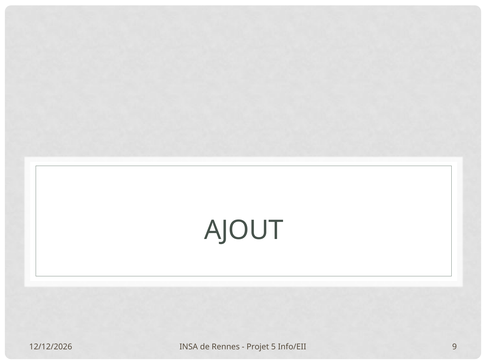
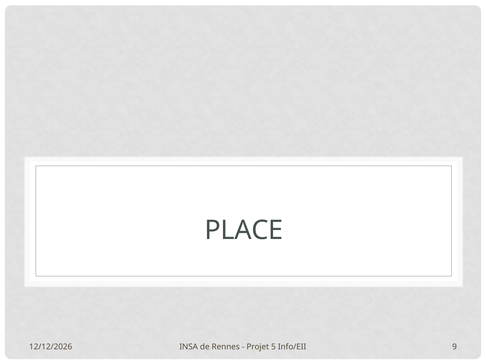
AJOUT: AJOUT -> PLACE (244, 231)
